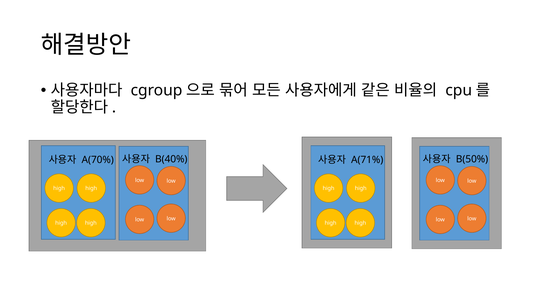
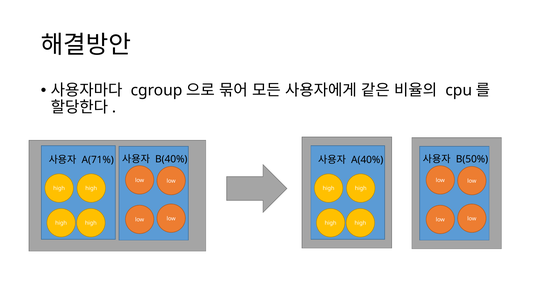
A(70%: A(70% -> A(71% (98, 160)
A(71%: A(71% -> A(40% (367, 160)
